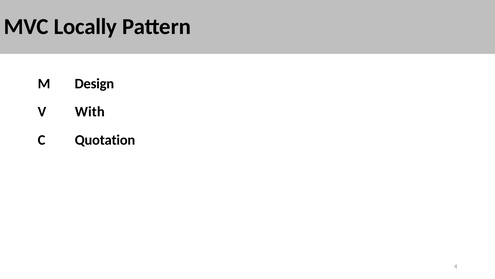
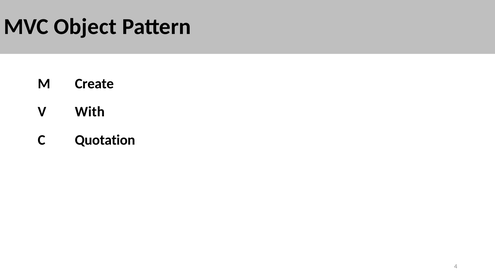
Locally: Locally -> Object (85, 27)
Design: Design -> Create (94, 84)
